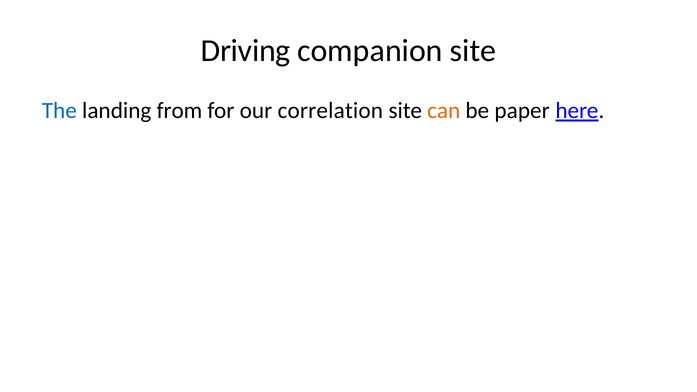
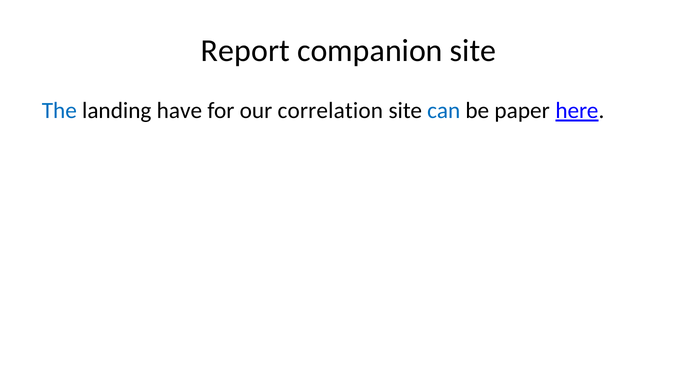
Driving: Driving -> Report (245, 51)
from: from -> have (179, 111)
can colour: orange -> blue (444, 111)
